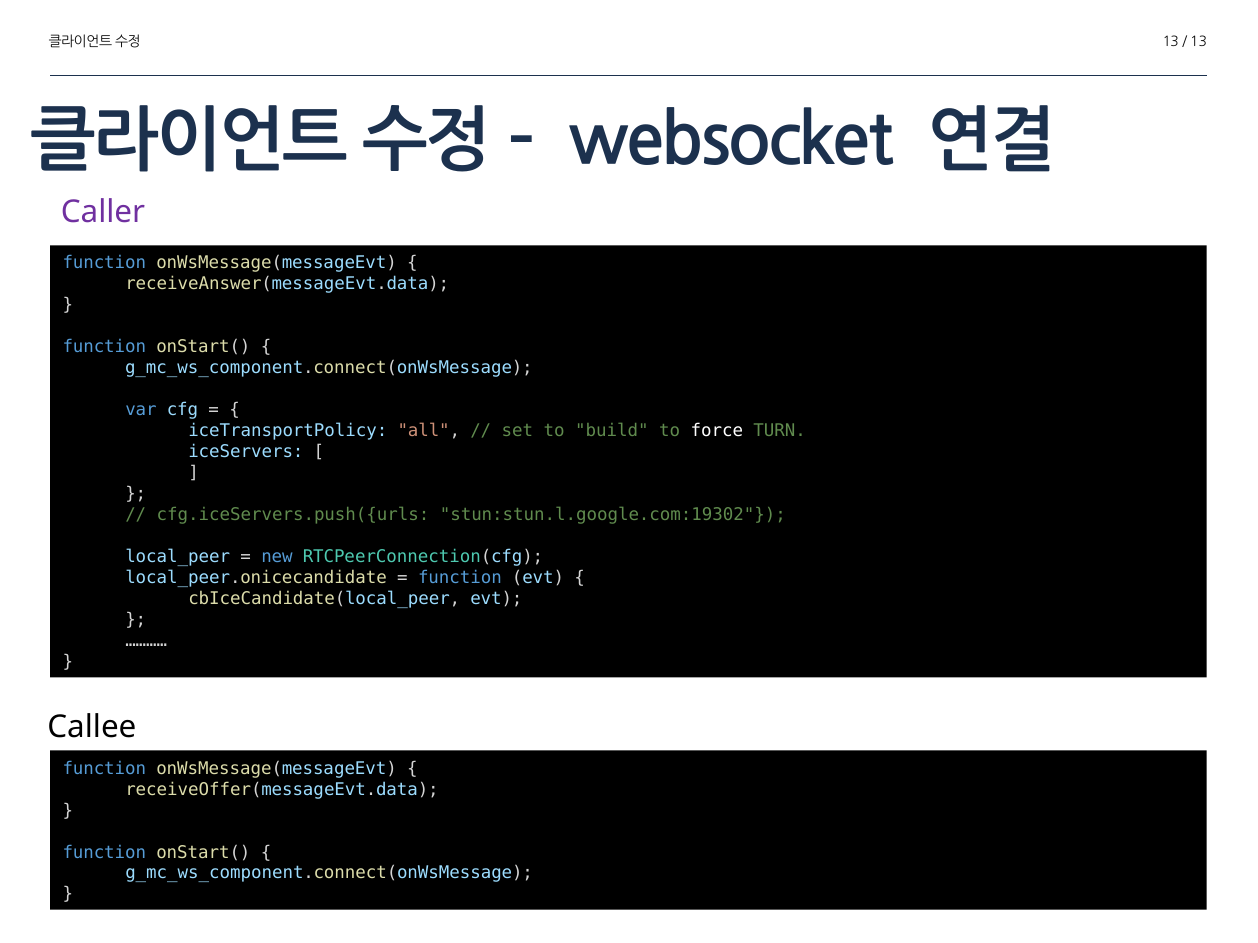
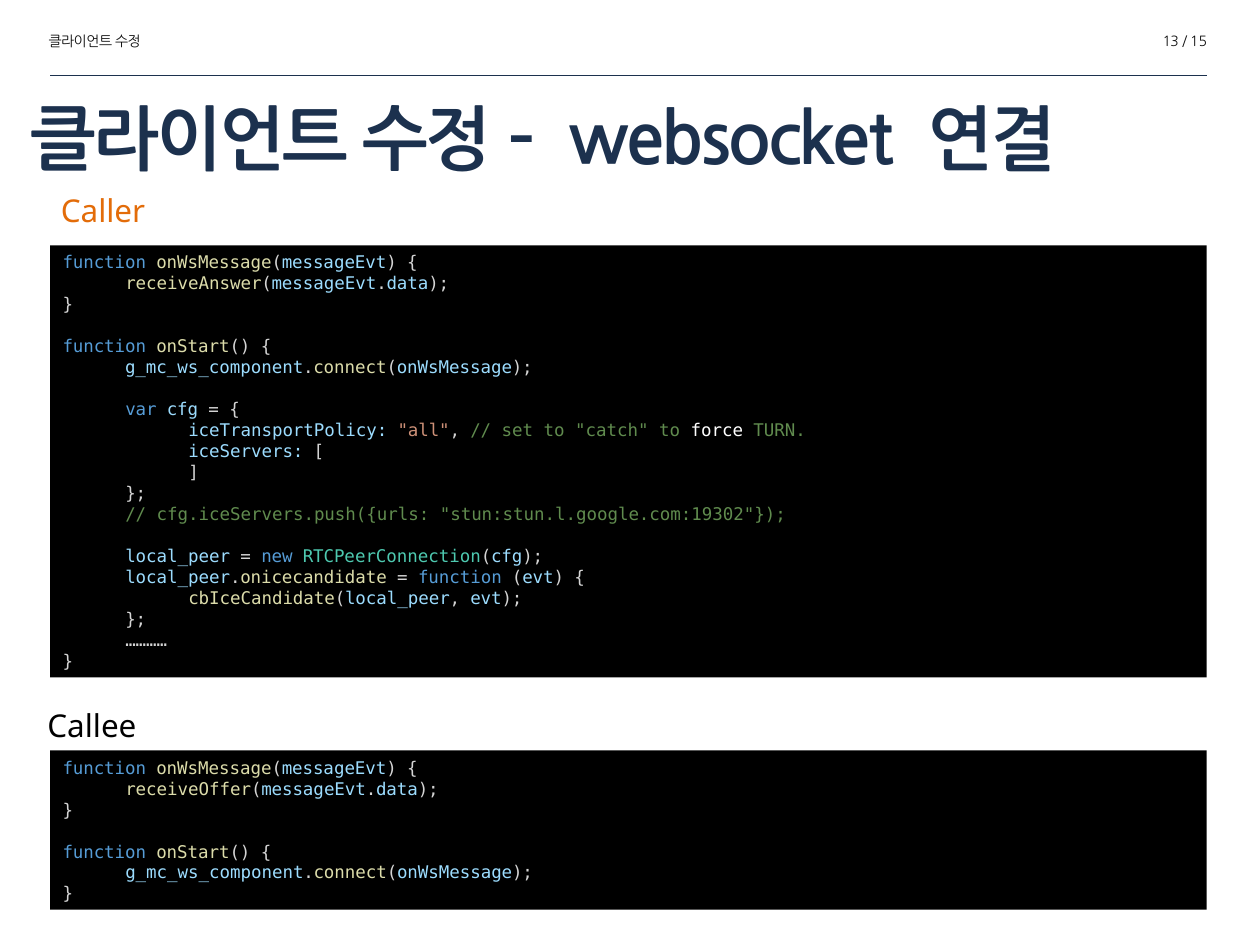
13: 13 -> 15 (1199, 42)
Caller colour: purple -> orange (103, 213)
build: build -> catch (612, 431)
